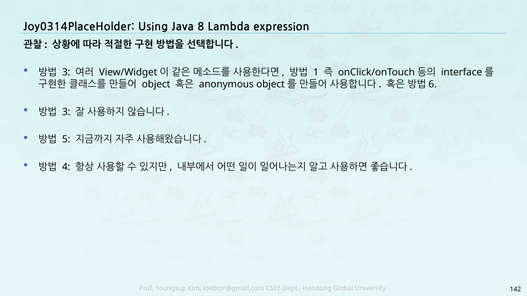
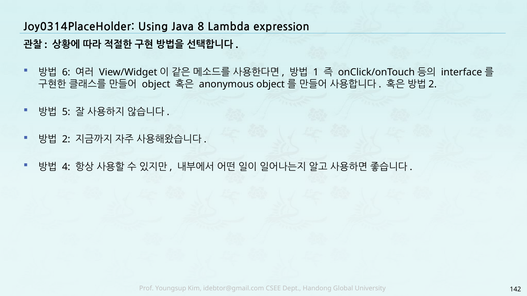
3: 3 -> 6 (66, 72)
6: 6 -> 2 (433, 84)
3: 3 -> 5 (66, 112)
5: 5 -> 2 (66, 140)
